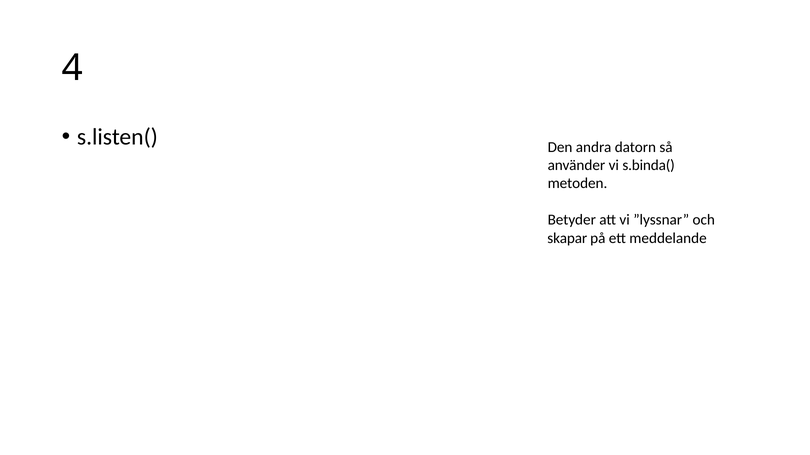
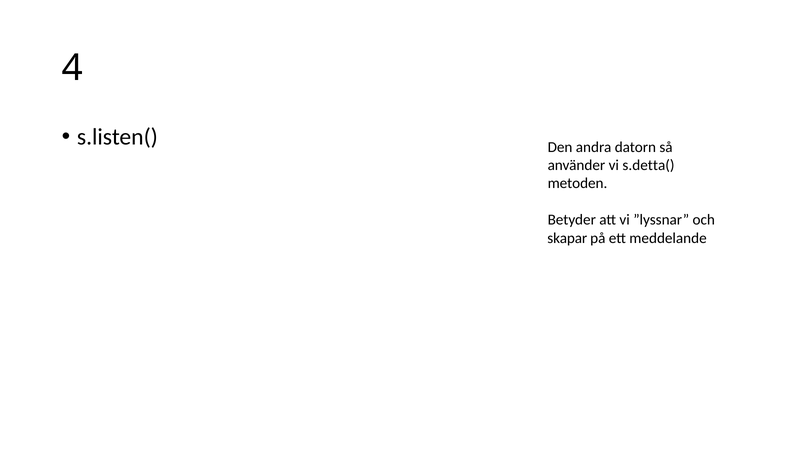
s.binda(: s.binda( -> s.detta( (649, 166)
